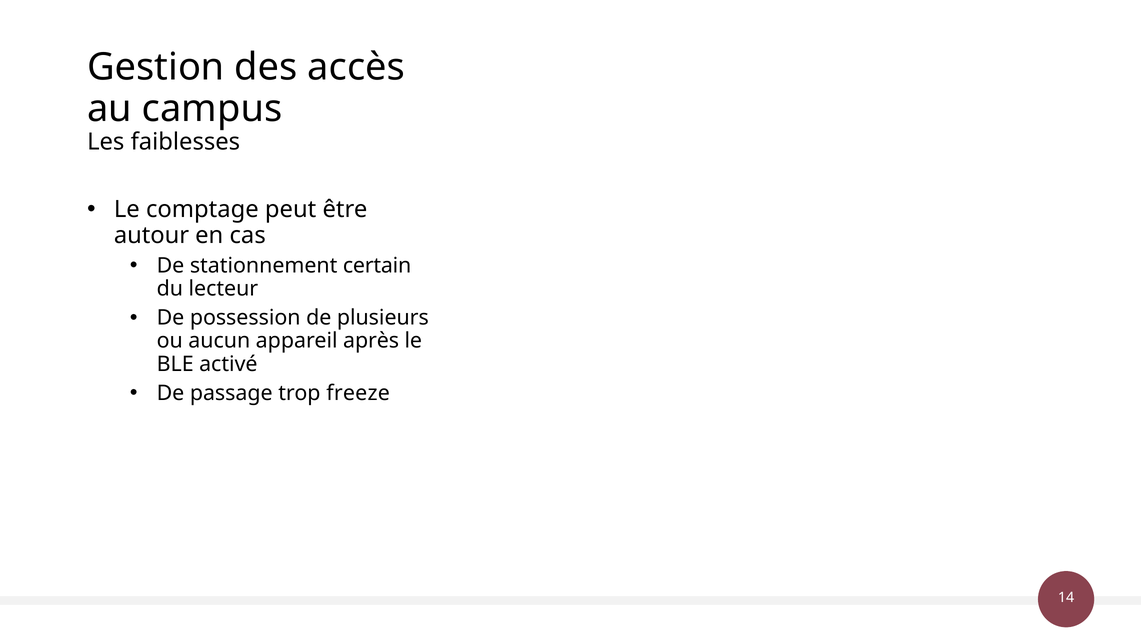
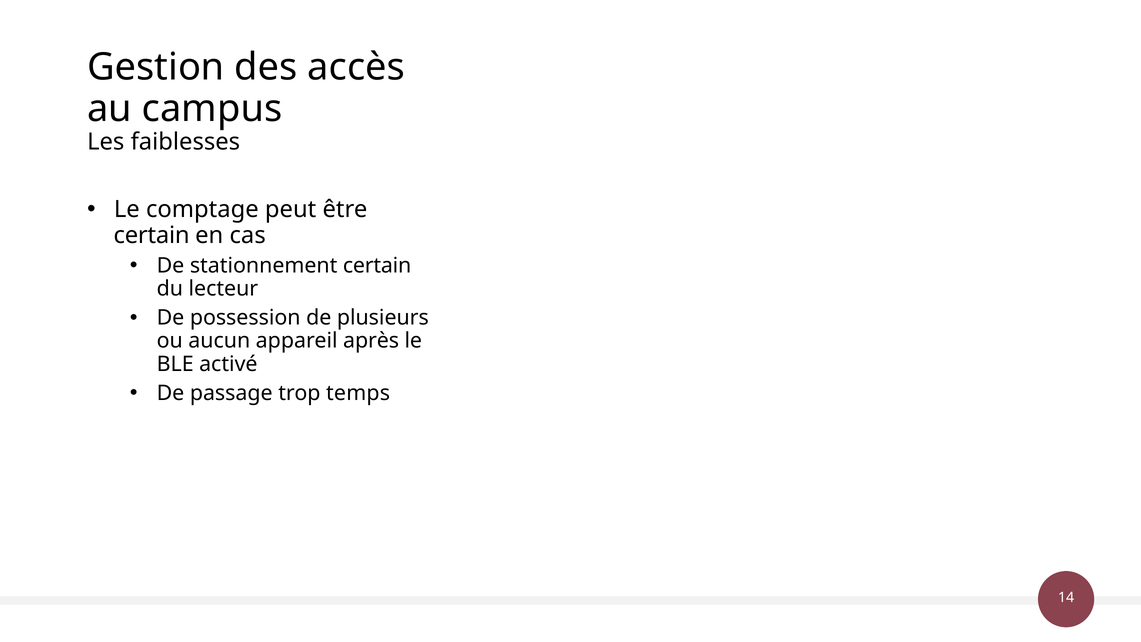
autour: autour -> certain (152, 235)
freeze: freeze -> temps (358, 393)
